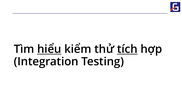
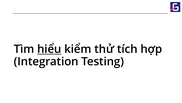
tích underline: present -> none (127, 49)
